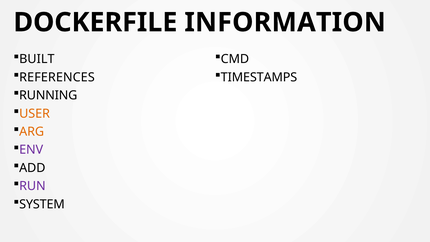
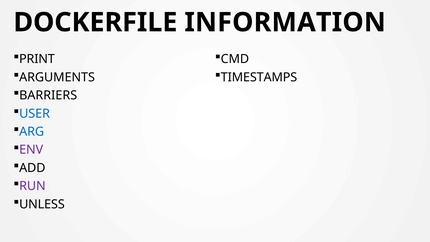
BUILT: BUILT -> PRINT (37, 59)
REFERENCES: REFERENCES -> ARGUMENTS (57, 77)
RUNNING: RUNNING -> BARRIERS (48, 95)
USER colour: orange -> blue (35, 113)
ARG colour: orange -> blue (32, 132)
SYSTEM: SYSTEM -> UNLESS (42, 204)
